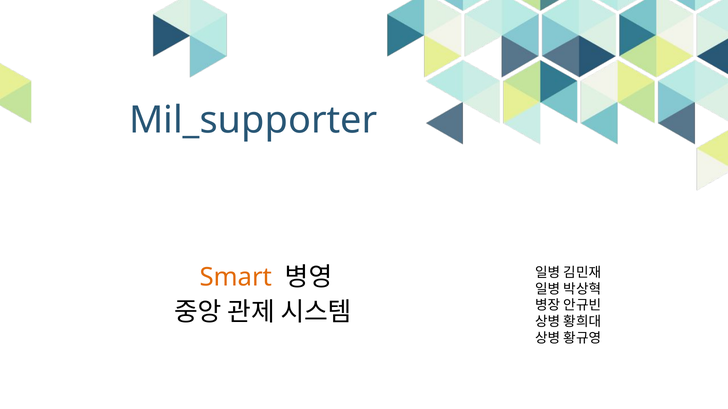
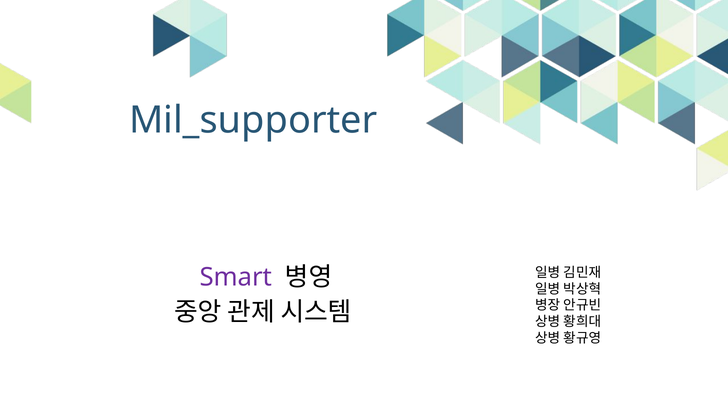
Smart colour: orange -> purple (236, 277)
